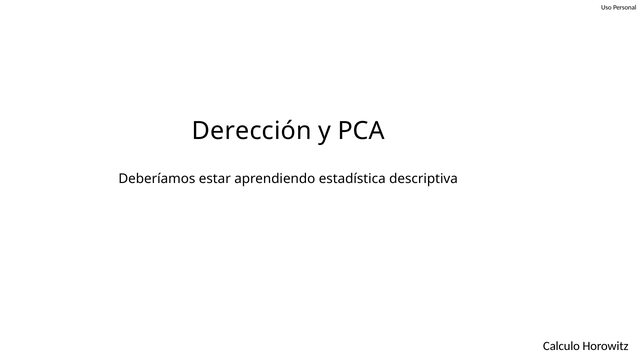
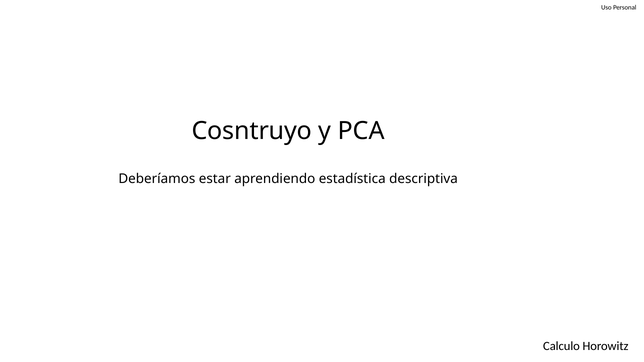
Derección: Derección -> Cosntruyo (252, 131)
